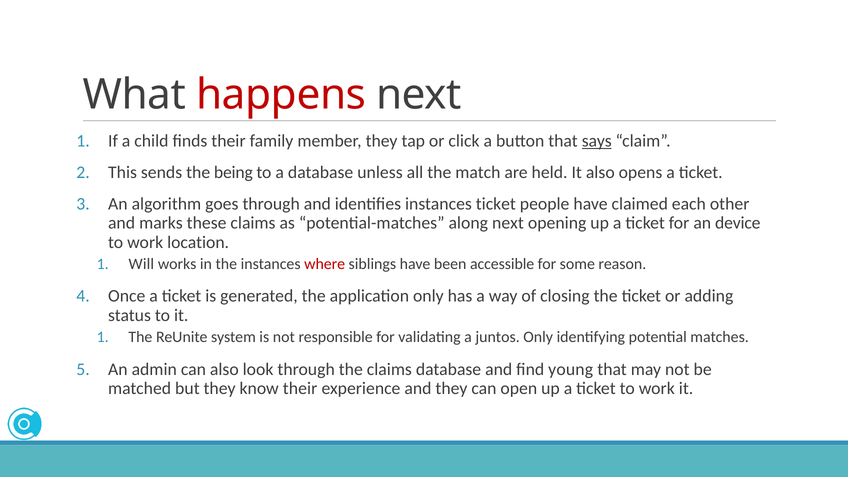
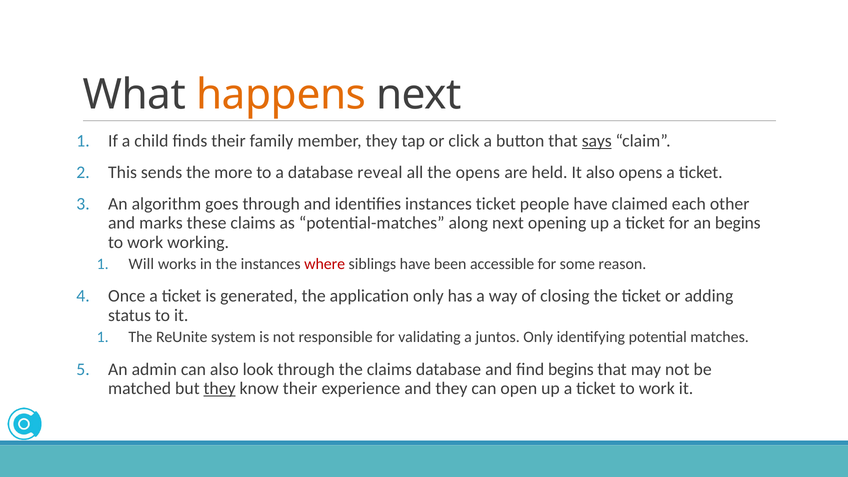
happens colour: red -> orange (281, 95)
being: being -> more (233, 172)
unless: unless -> reveal (380, 172)
the match: match -> opens (478, 172)
an device: device -> begins (738, 223)
location: location -> working (198, 242)
find young: young -> begins (571, 369)
they underline: none -> present (220, 388)
